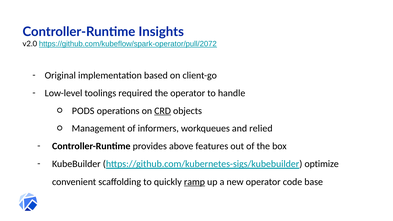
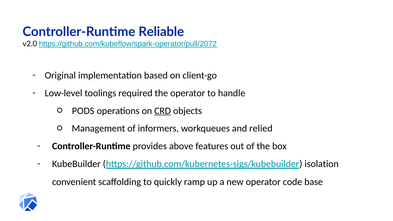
Insights: Insights -> Reliable (161, 32)
optimize: optimize -> isolation (322, 164)
ramp underline: present -> none (194, 182)
